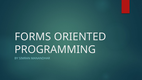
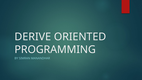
FORMS: FORMS -> DERIVE (33, 37)
